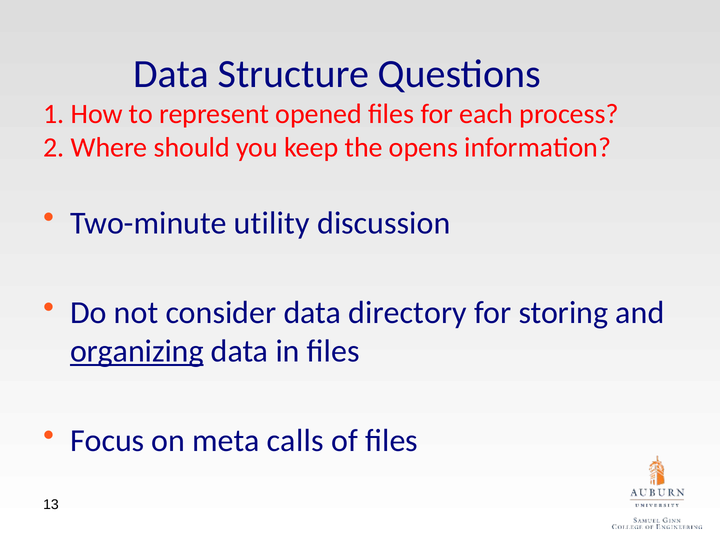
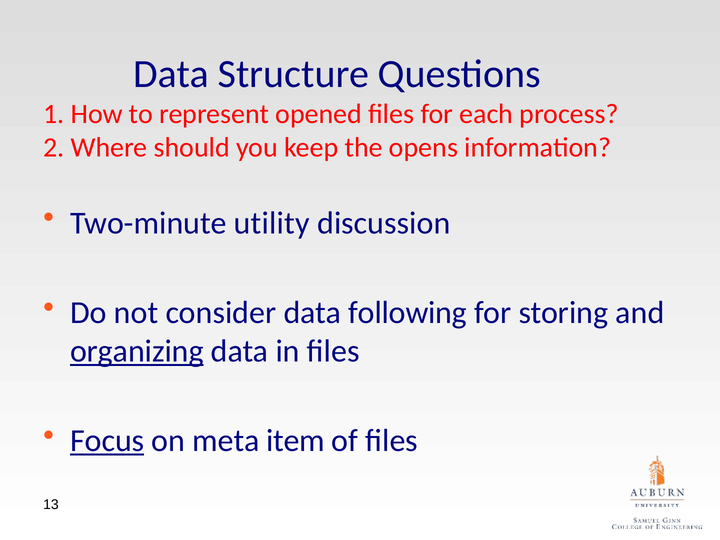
directory: directory -> following (408, 313)
Focus underline: none -> present (107, 441)
calls: calls -> item (296, 441)
